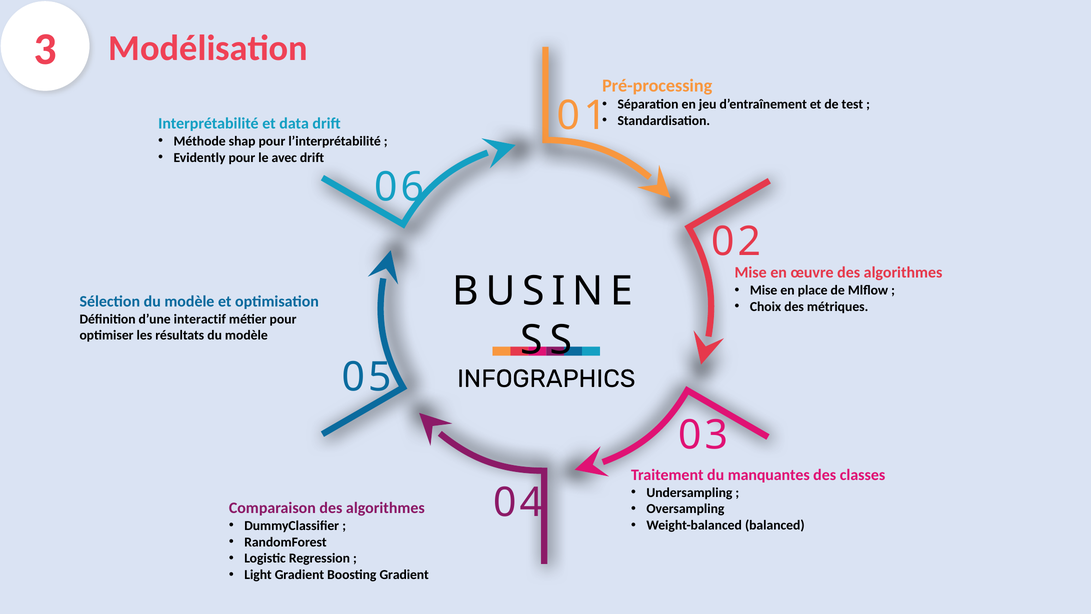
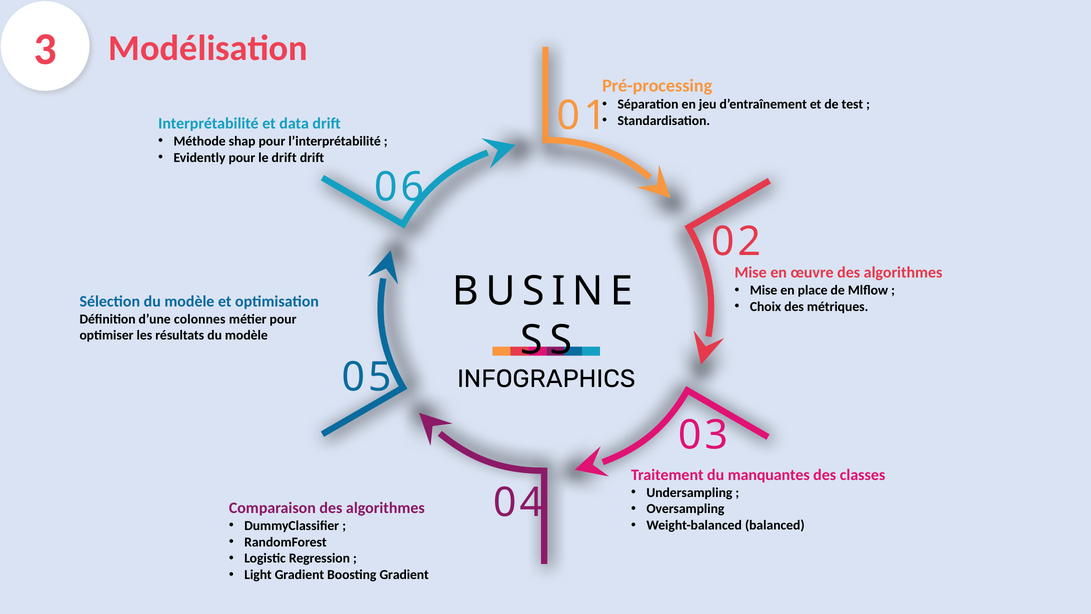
le avec: avec -> drift (284, 157)
interactif: interactif -> colonnes (200, 319)
